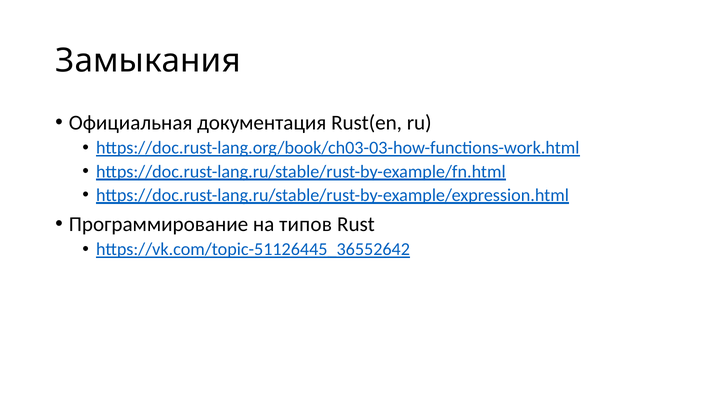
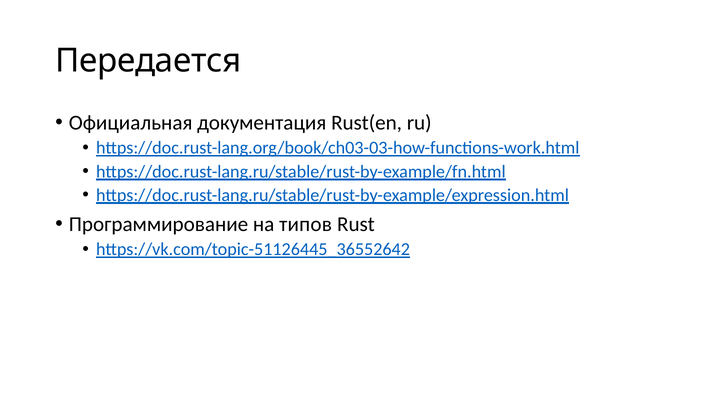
Замыкания: Замыкания -> Передается (148, 61)
